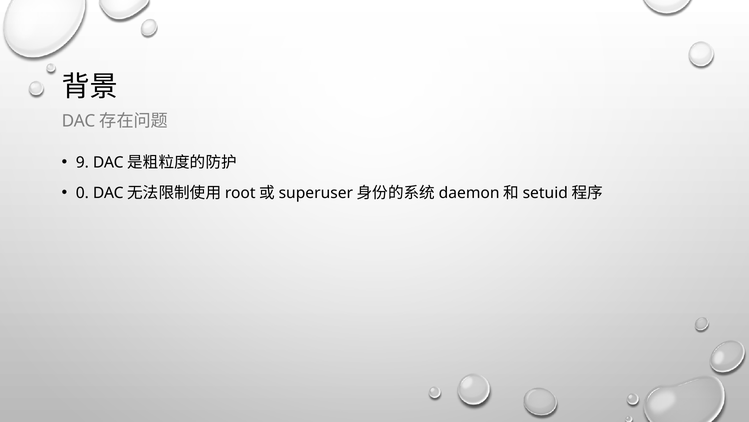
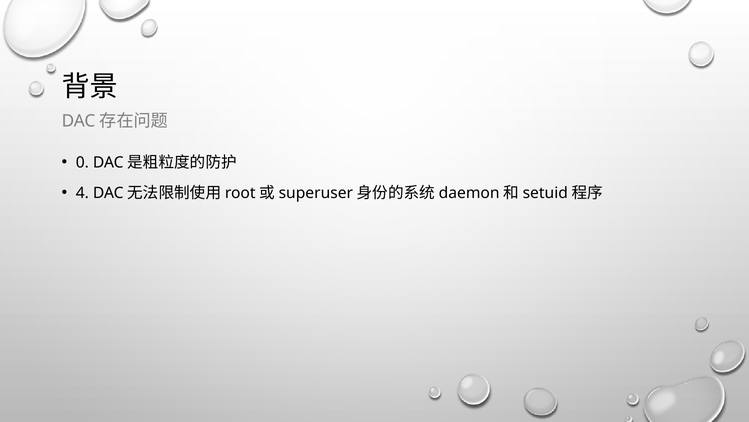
9: 9 -> 0 (82, 162)
0: 0 -> 4 (82, 193)
